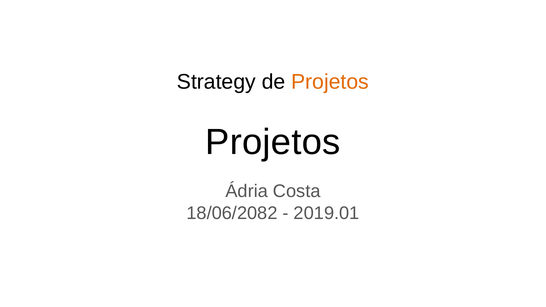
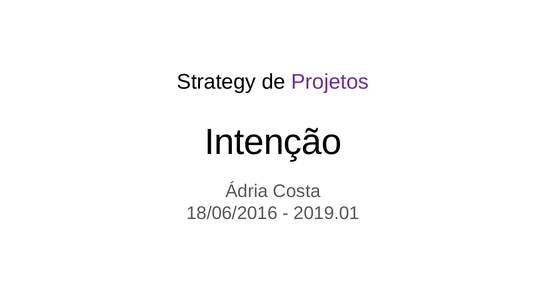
Projetos colour: orange -> purple (330, 82)
Projetos: Projetos -> Intenção (273, 142)
18/06/2082: 18/06/2082 -> 18/06/2016 (232, 213)
